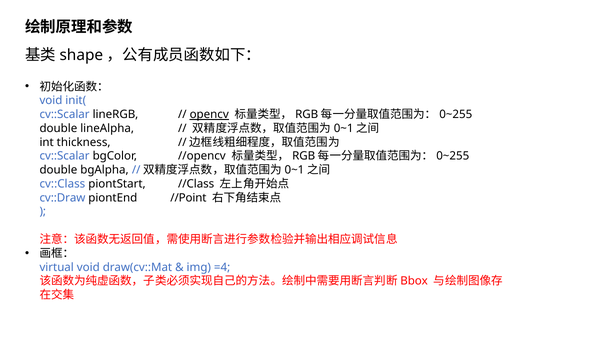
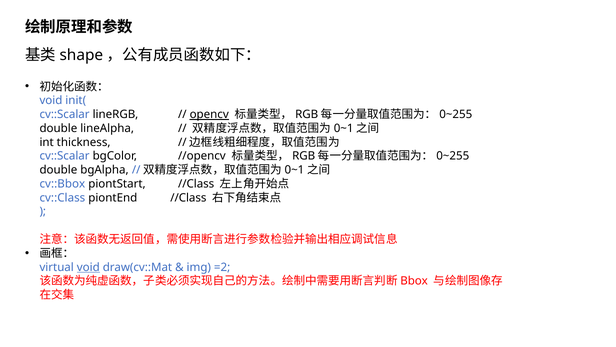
cv::Class: cv::Class -> cv::Bbox (62, 184)
cv::Draw: cv::Draw -> cv::Class (62, 198)
piontEnd //Point: //Point -> //Class (188, 198)
void underline: none -> present (88, 267)
=4: =4 -> =2 (222, 267)
